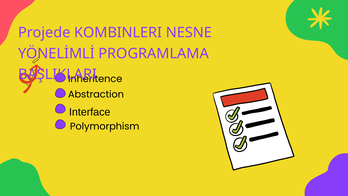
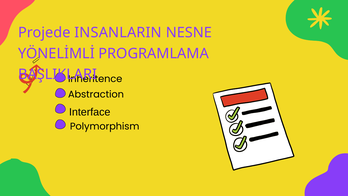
KOMBINLERI: KOMBINLERI -> INSANLARIN (118, 33)
